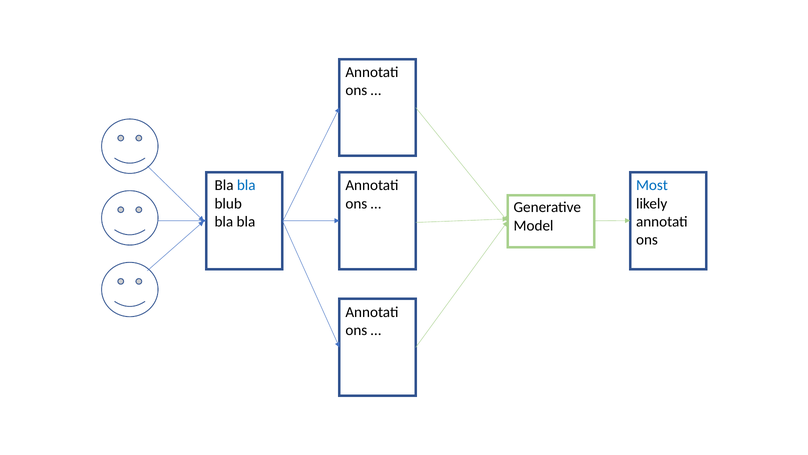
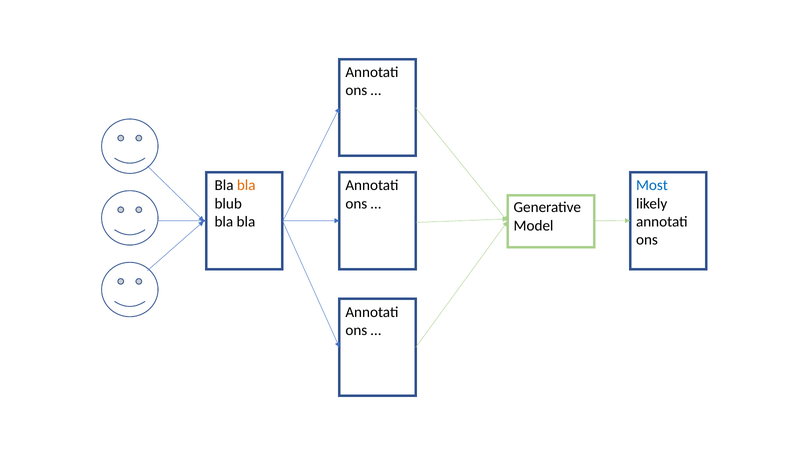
bla colour: blue -> orange (246, 185)
